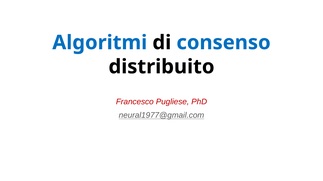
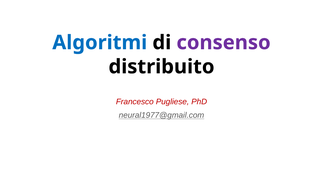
consenso colour: blue -> purple (224, 43)
